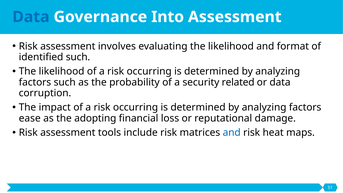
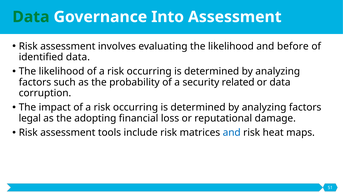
Data colour: blue -> green (31, 17)
format: format -> before (293, 46)
identified such: such -> data (78, 57)
ease: ease -> legal (30, 118)
